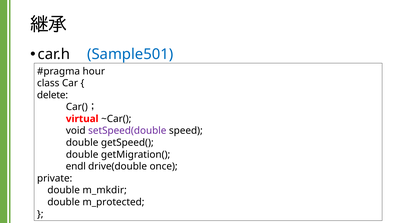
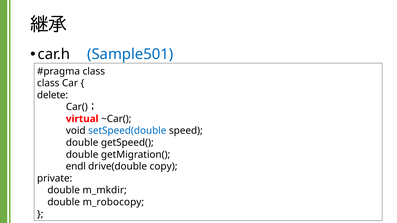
hour: hour -> class (94, 71)
setSpeed(double colour: purple -> blue (127, 131)
once: once -> copy (164, 167)
m_protected: m_protected -> m_robocopy (113, 202)
